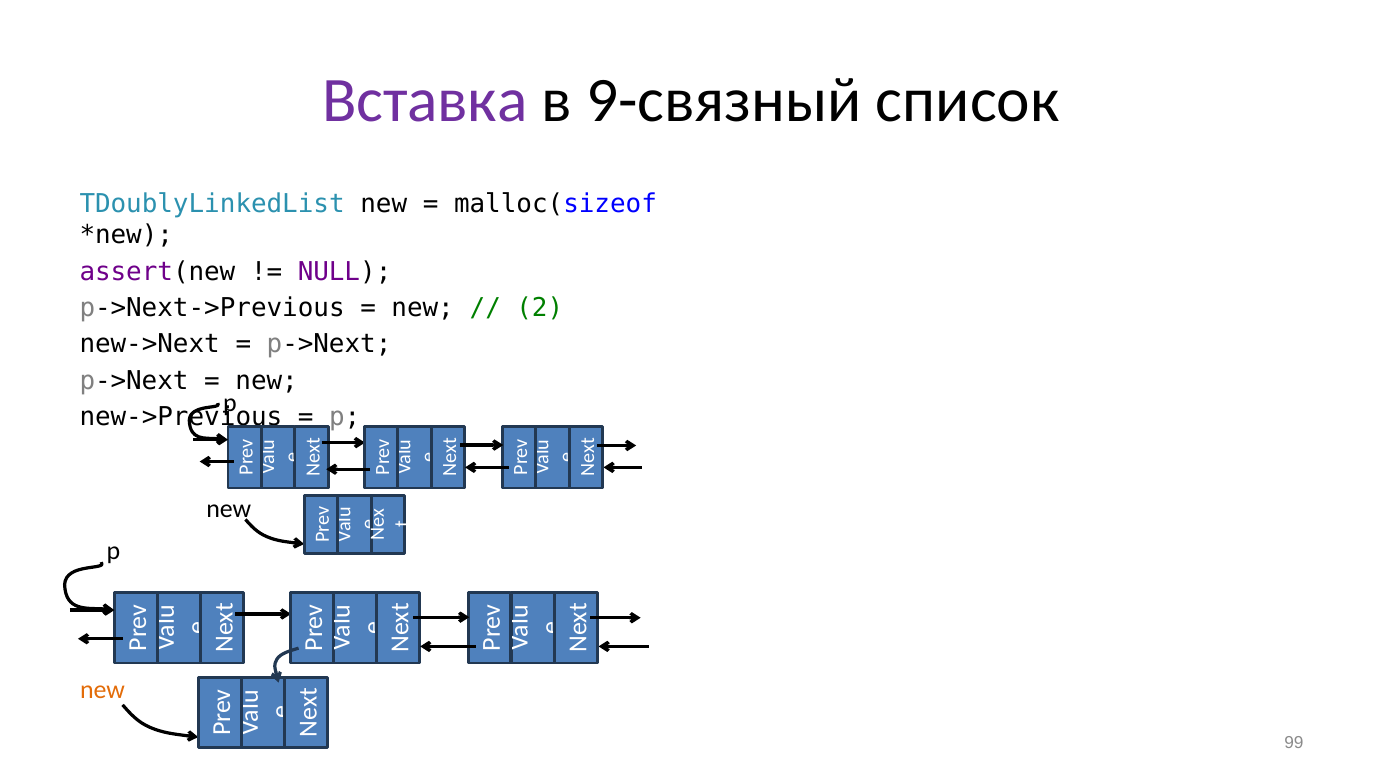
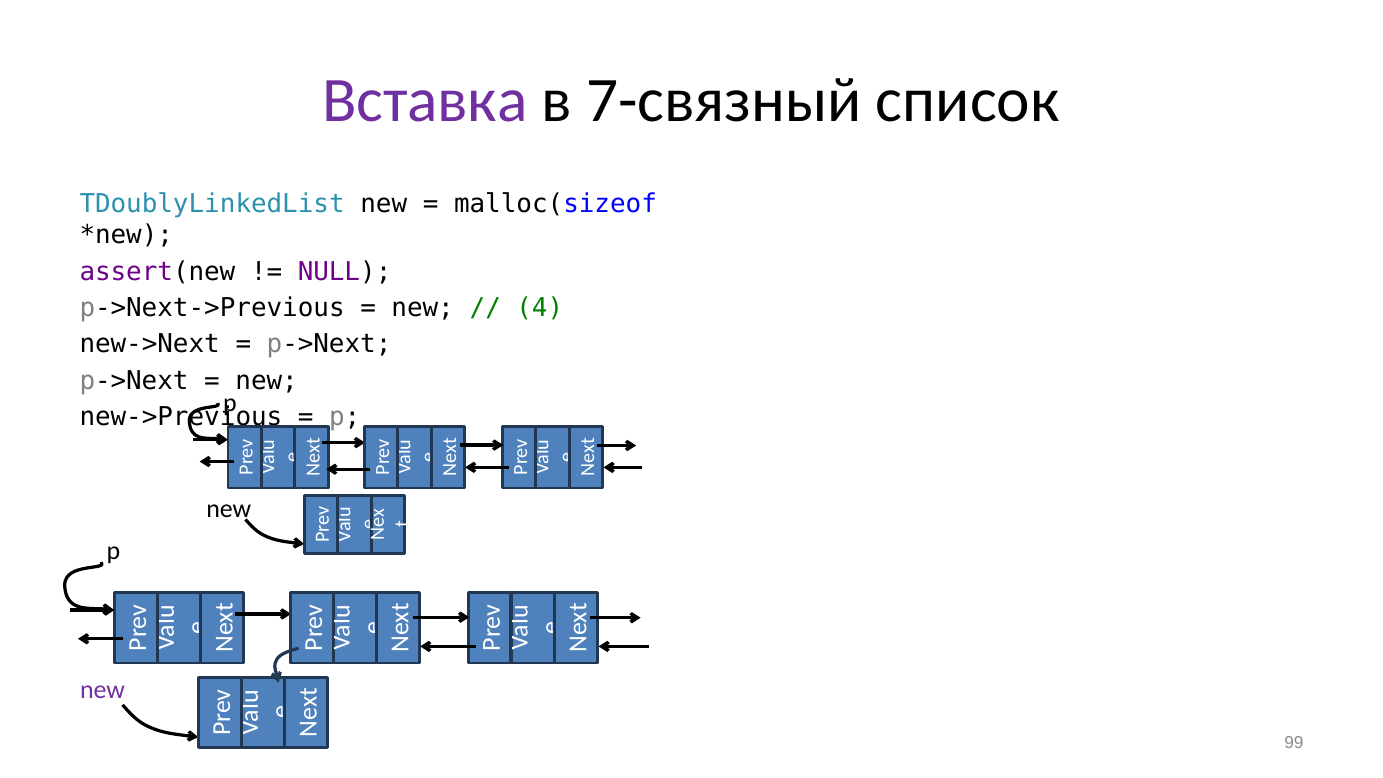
9-связный: 9-связный -> 7-связный (724, 100)
2: 2 -> 4 (540, 308)
new colour: orange -> purple (102, 690)
